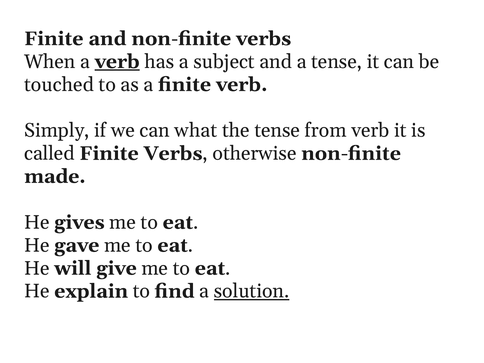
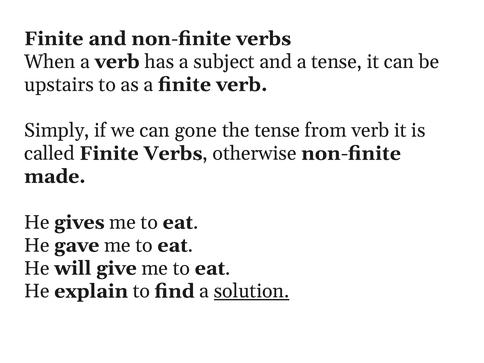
verb underline: present -> none (117, 62)
touched: touched -> upstairs (59, 85)
what: what -> gone (196, 130)
